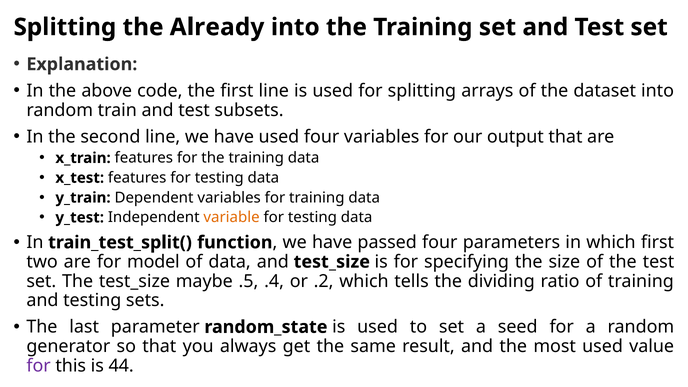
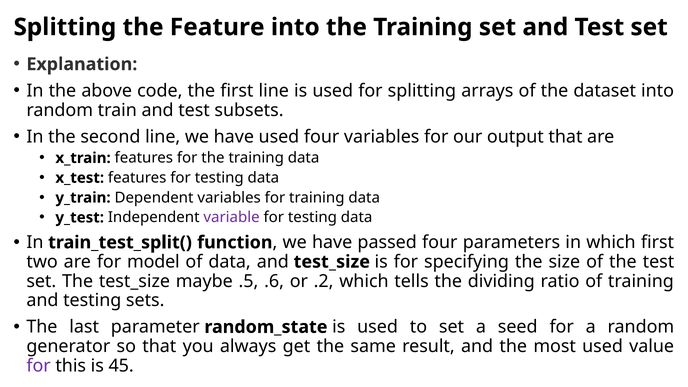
Already: Already -> Feature (217, 27)
variable colour: orange -> purple (232, 217)
.4: .4 -> .6 (274, 281)
44: 44 -> 45 (121, 366)
